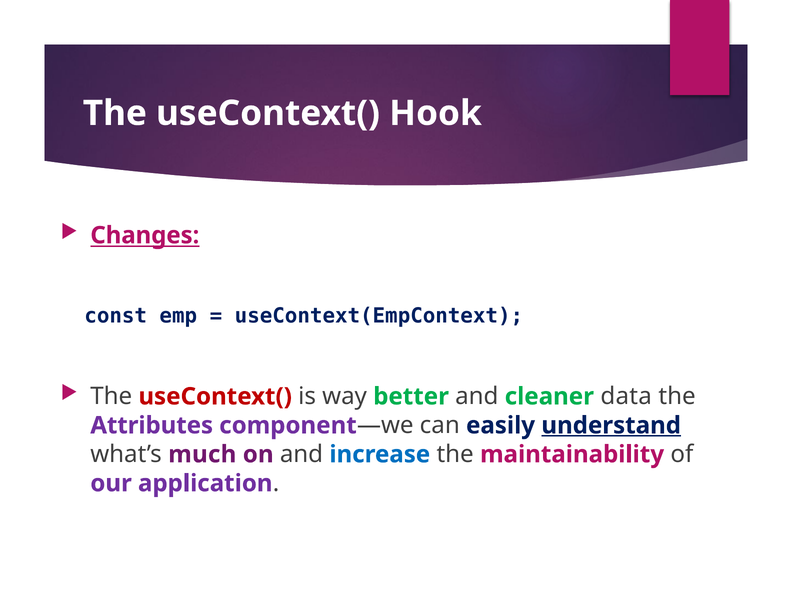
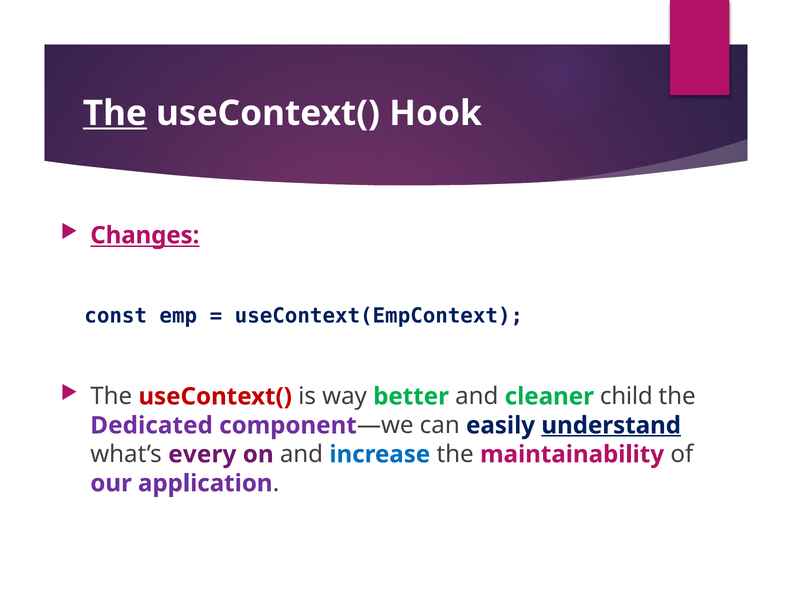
The underline: none -> present (115, 113)
data: data -> child (626, 397)
Attributes: Attributes -> Dedicated (152, 426)
much: much -> every (202, 455)
